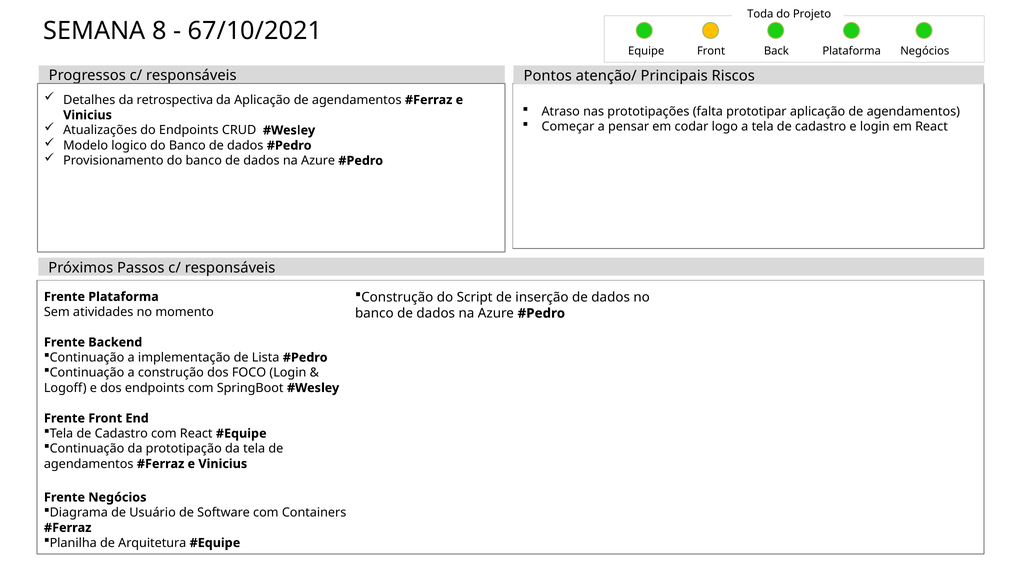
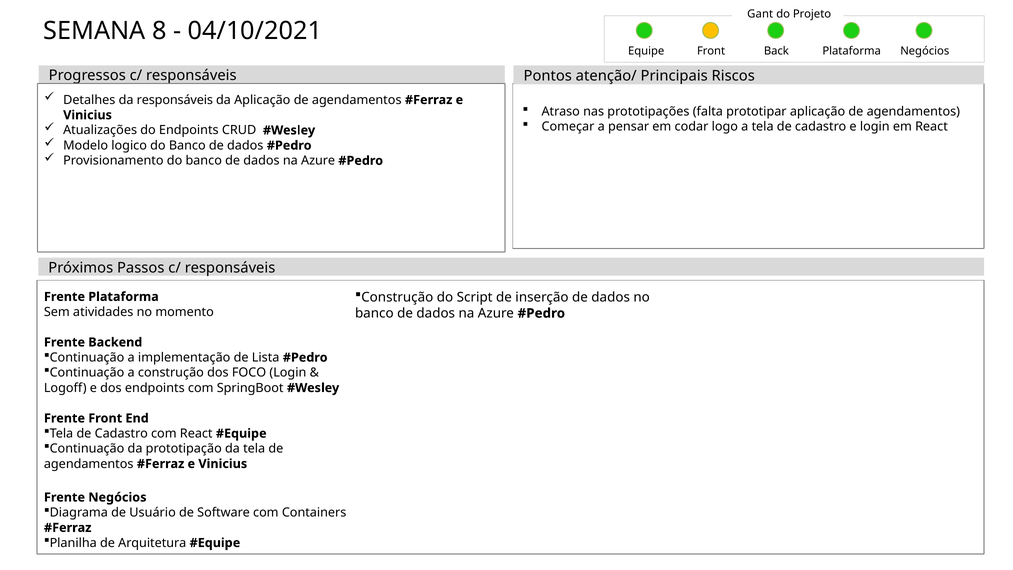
Toda: Toda -> Gant (760, 14)
67/10/2021: 67/10/2021 -> 04/10/2021 (255, 31)
da retrospectiva: retrospectiva -> responsáveis (175, 100)
